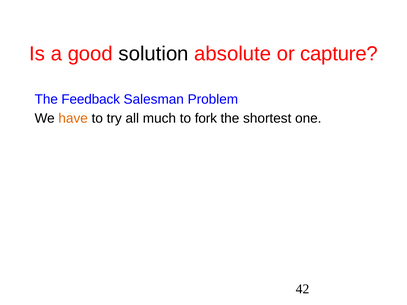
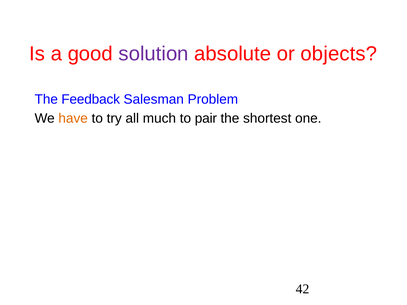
solution colour: black -> purple (154, 54)
capture: capture -> objects (339, 54)
fork: fork -> pair (206, 118)
